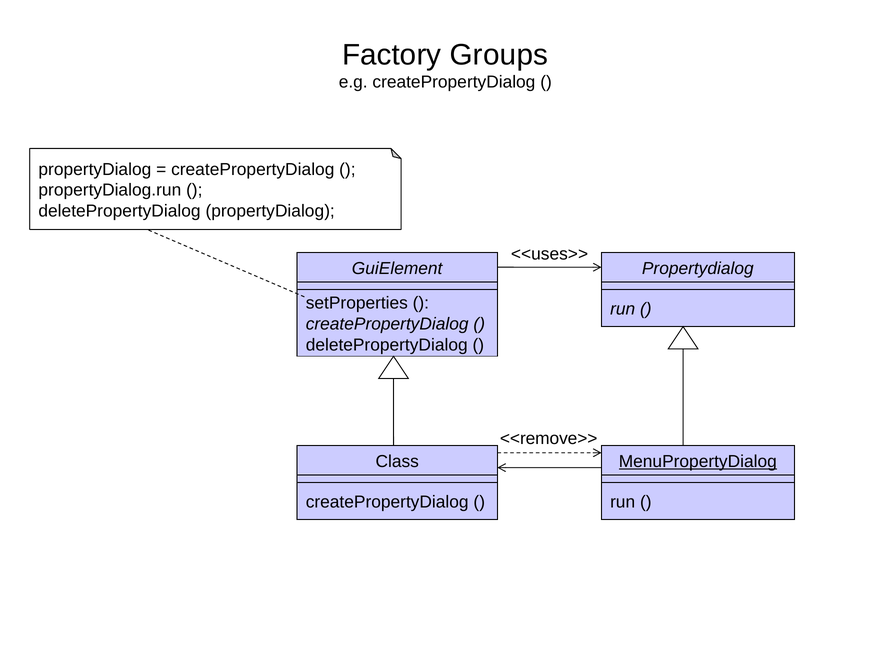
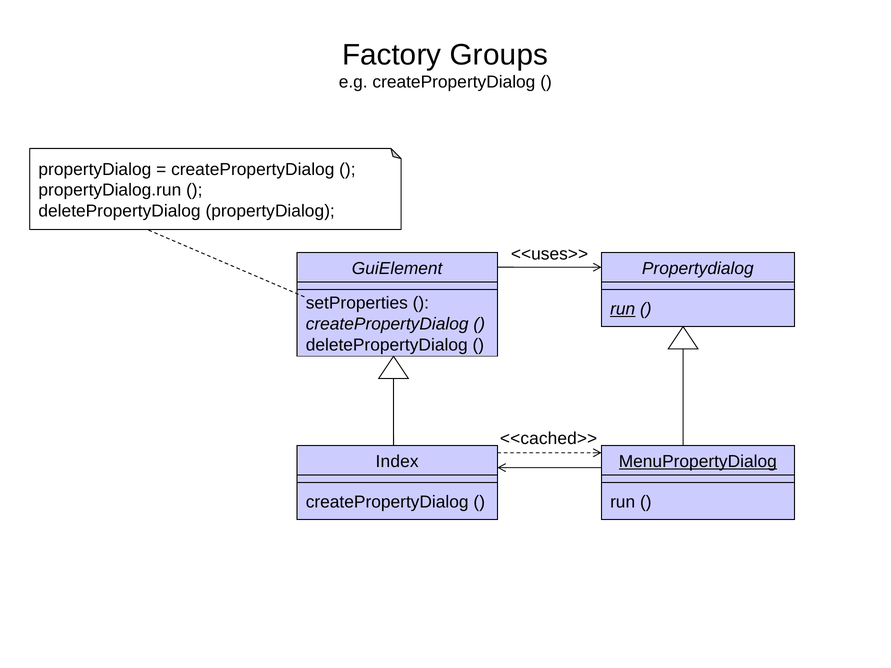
run underline: none -> present (623, 309)
<<remove>>: <<remove>> -> <<cached>> (549, 439)
Class: Class -> Index (397, 462)
